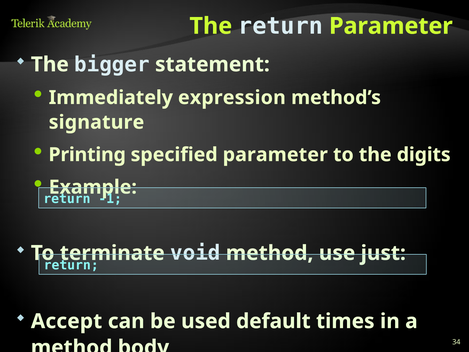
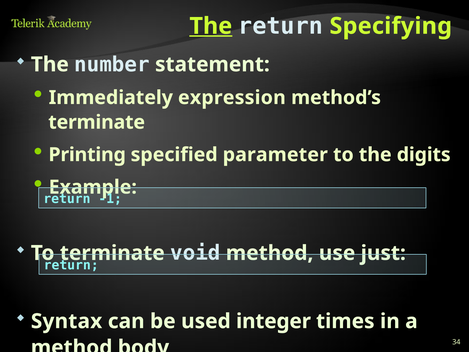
The underline: none -> present (211, 26)
return Parameter: Parameter -> Specifying (391, 26)
bigger: bigger -> number (112, 64)
signature: signature -> terminate (97, 122)
Accept: Accept -> Syntax (67, 321)
default: default -> integer (273, 321)
